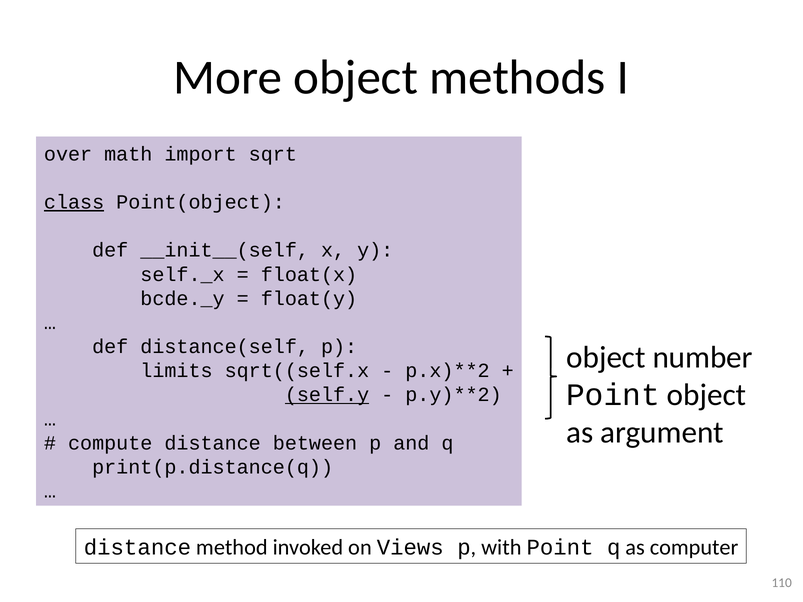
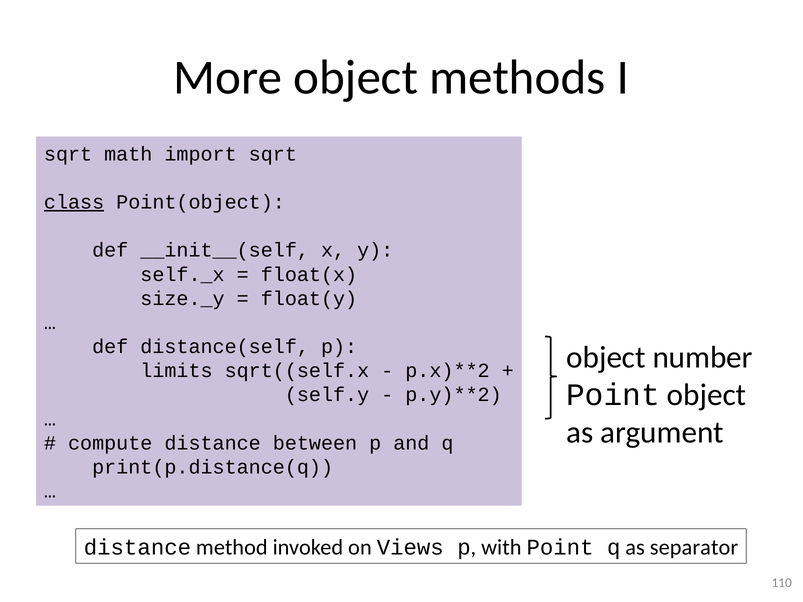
over: over -> sqrt (68, 154)
bcde._y: bcde._y -> size._y (182, 299)
self.y underline: present -> none (327, 395)
computer: computer -> separator (694, 548)
